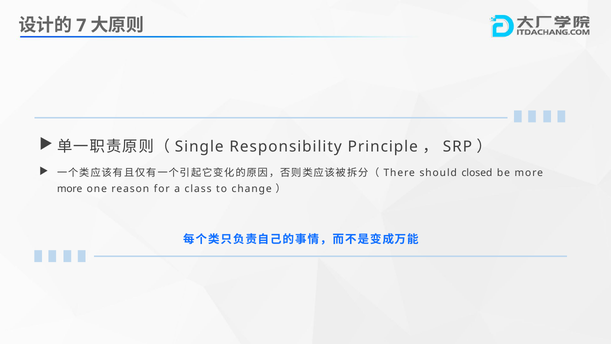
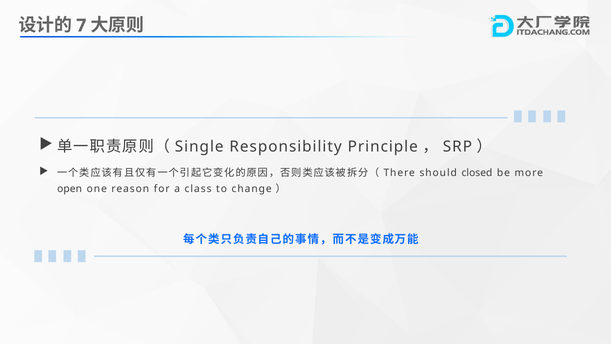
more: more -> open (70, 189)
